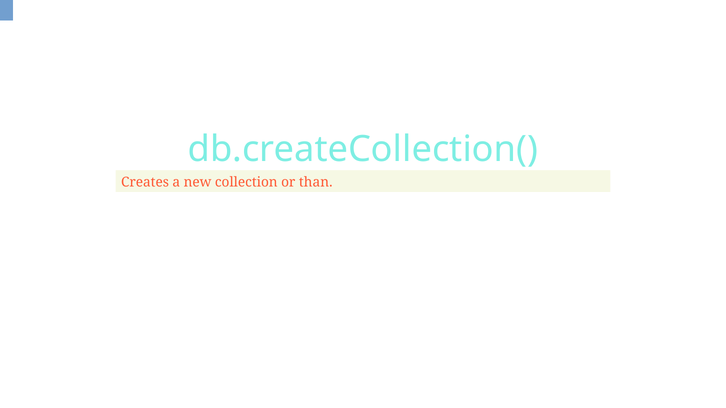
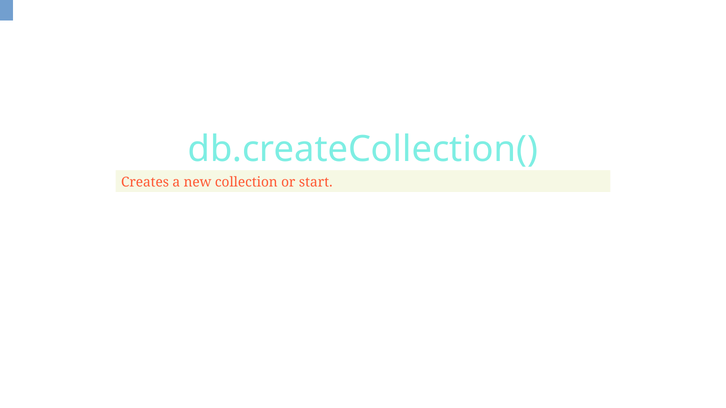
than: than -> start (316, 182)
